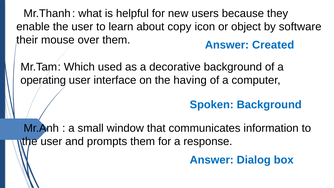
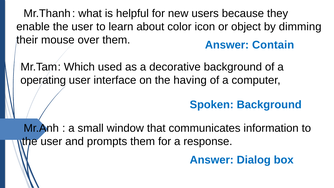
copy: copy -> color (179, 27)
software: software -> dimming (300, 27)
Created: Created -> Contain (273, 45)
